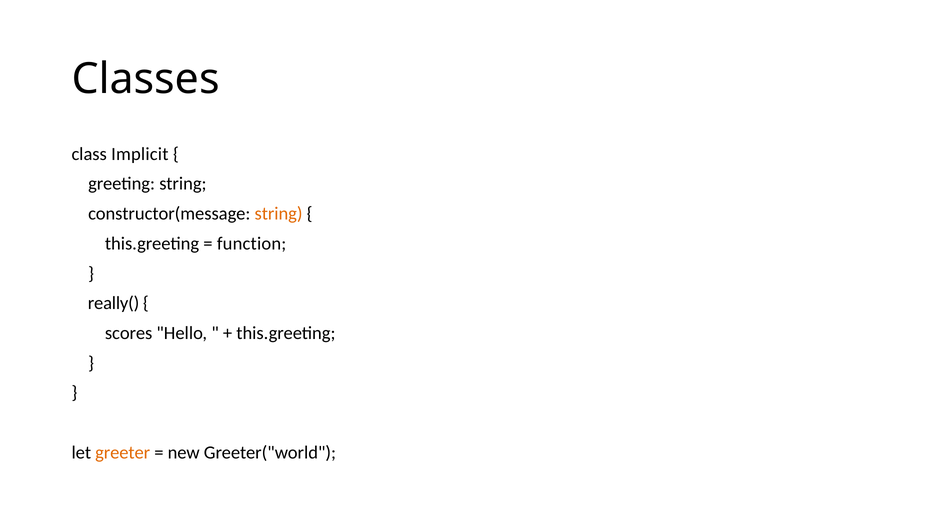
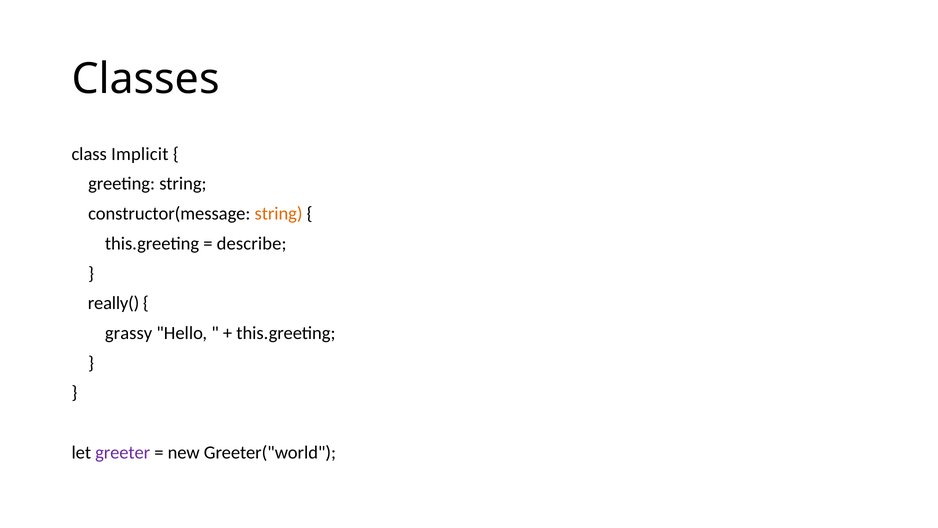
function: function -> describe (252, 243)
scores: scores -> grassy (129, 333)
greeter colour: orange -> purple (123, 452)
